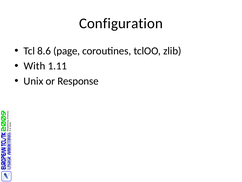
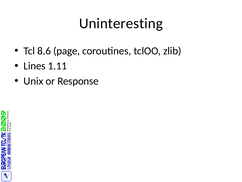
Configuration: Configuration -> Uninteresting (121, 23)
With: With -> Lines (35, 66)
